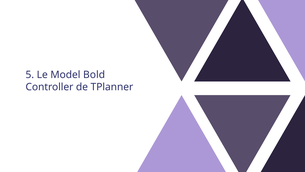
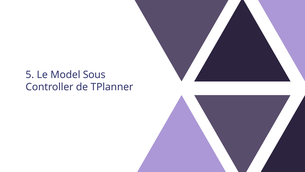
Bold: Bold -> Sous (94, 74)
